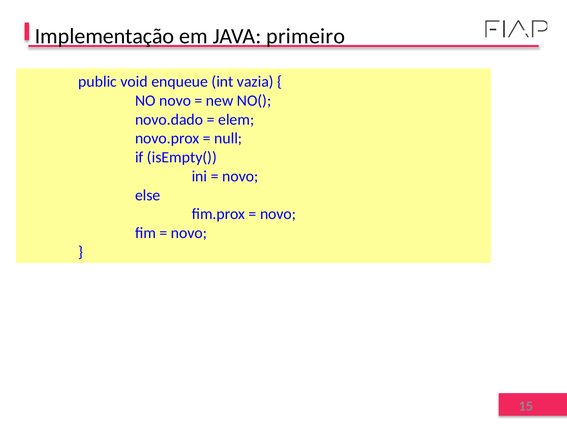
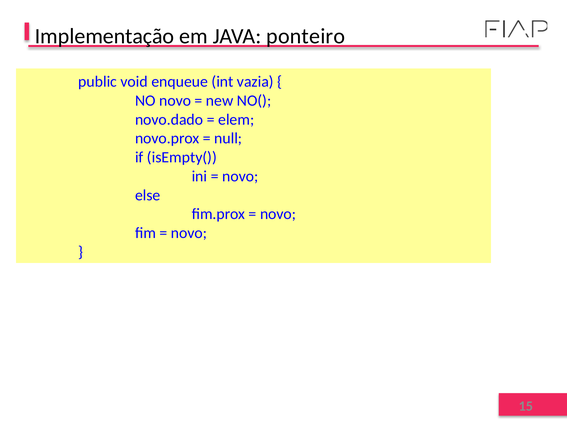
primeiro: primeiro -> ponteiro (306, 36)
